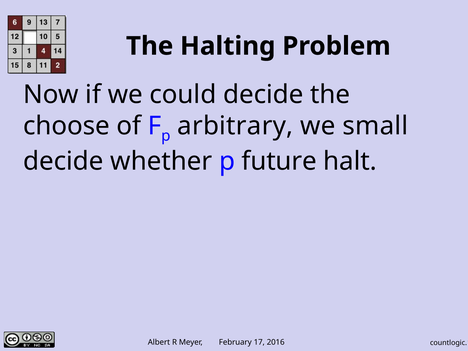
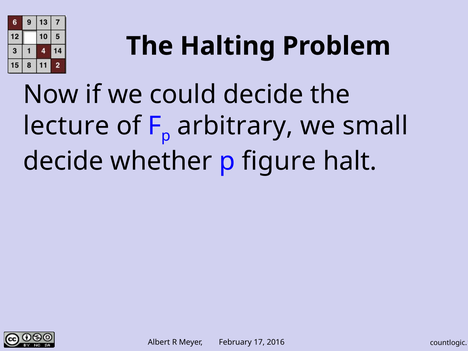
choose: choose -> lecture (66, 126)
future: future -> figure (279, 161)
